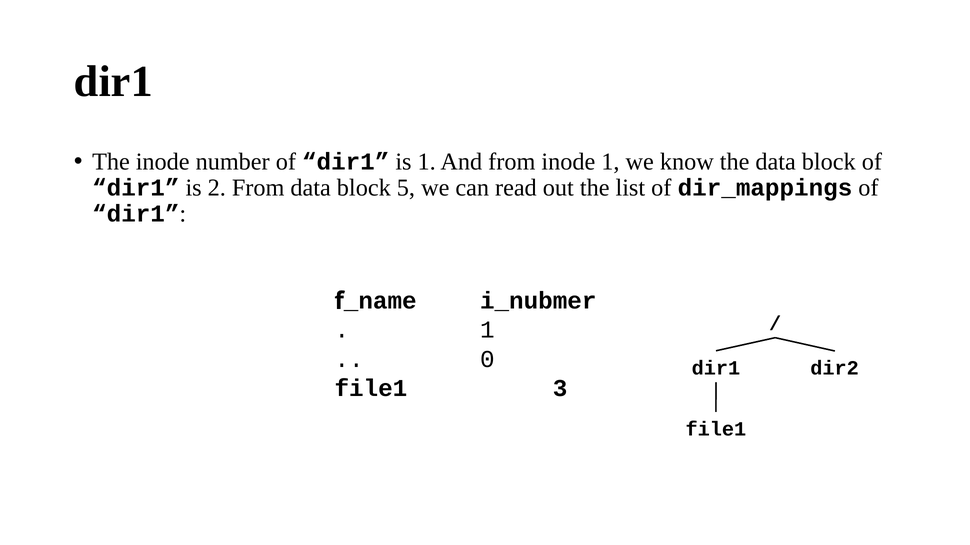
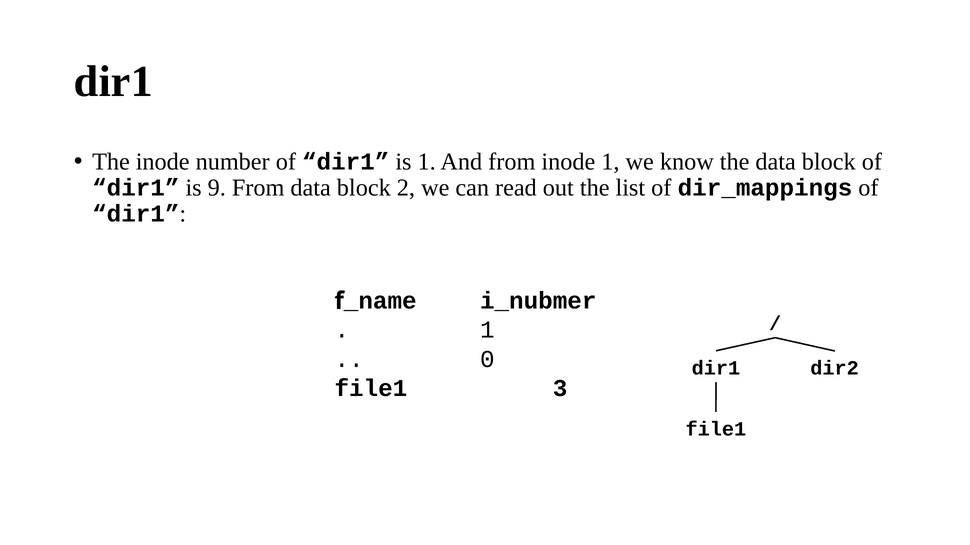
2: 2 -> 9 (217, 188)
5: 5 -> 2 (406, 188)
